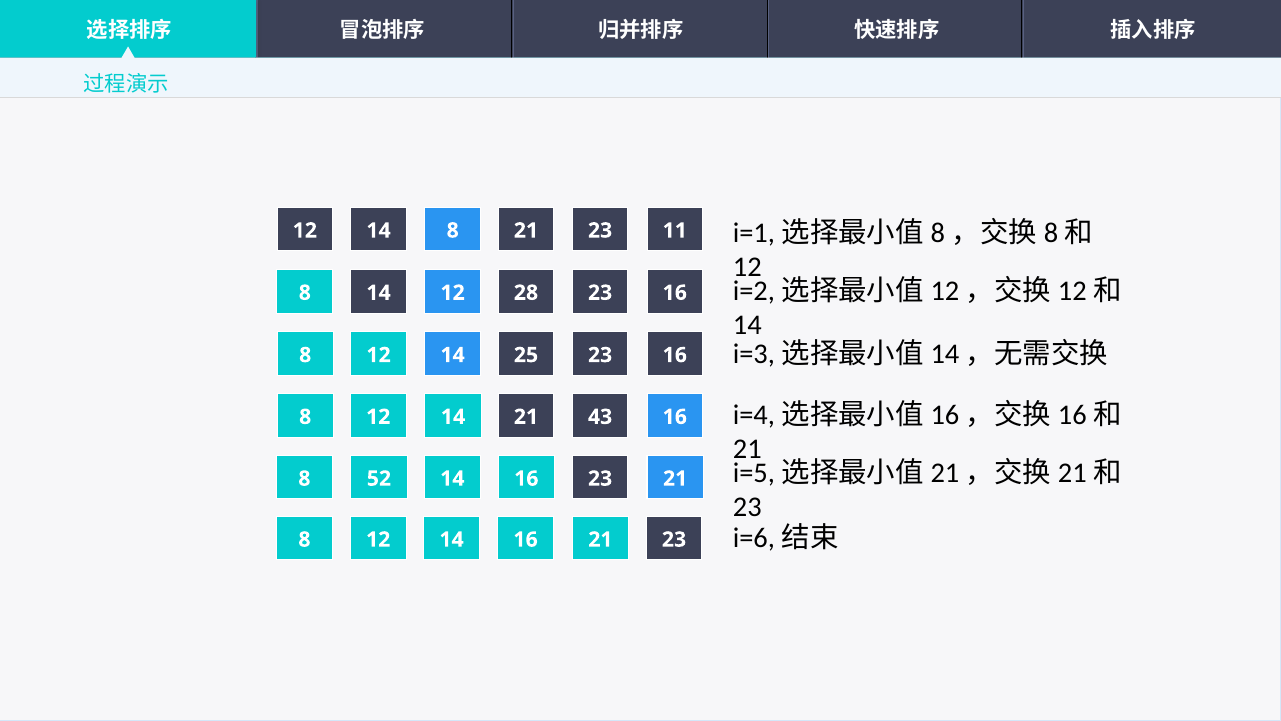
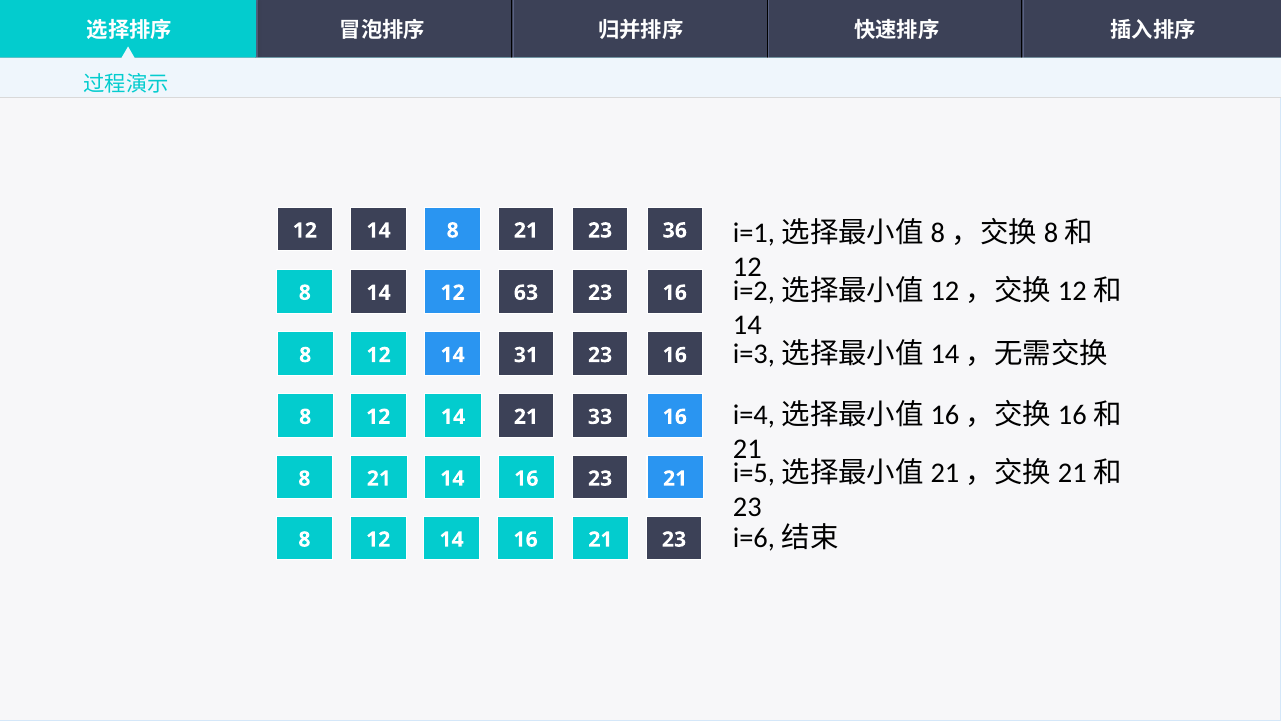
11: 11 -> 36 (675, 230)
28: 28 -> 63 (526, 292)
25: 25 -> 31 (526, 355)
43: 43 -> 33 (600, 416)
8 52: 52 -> 21 (379, 478)
